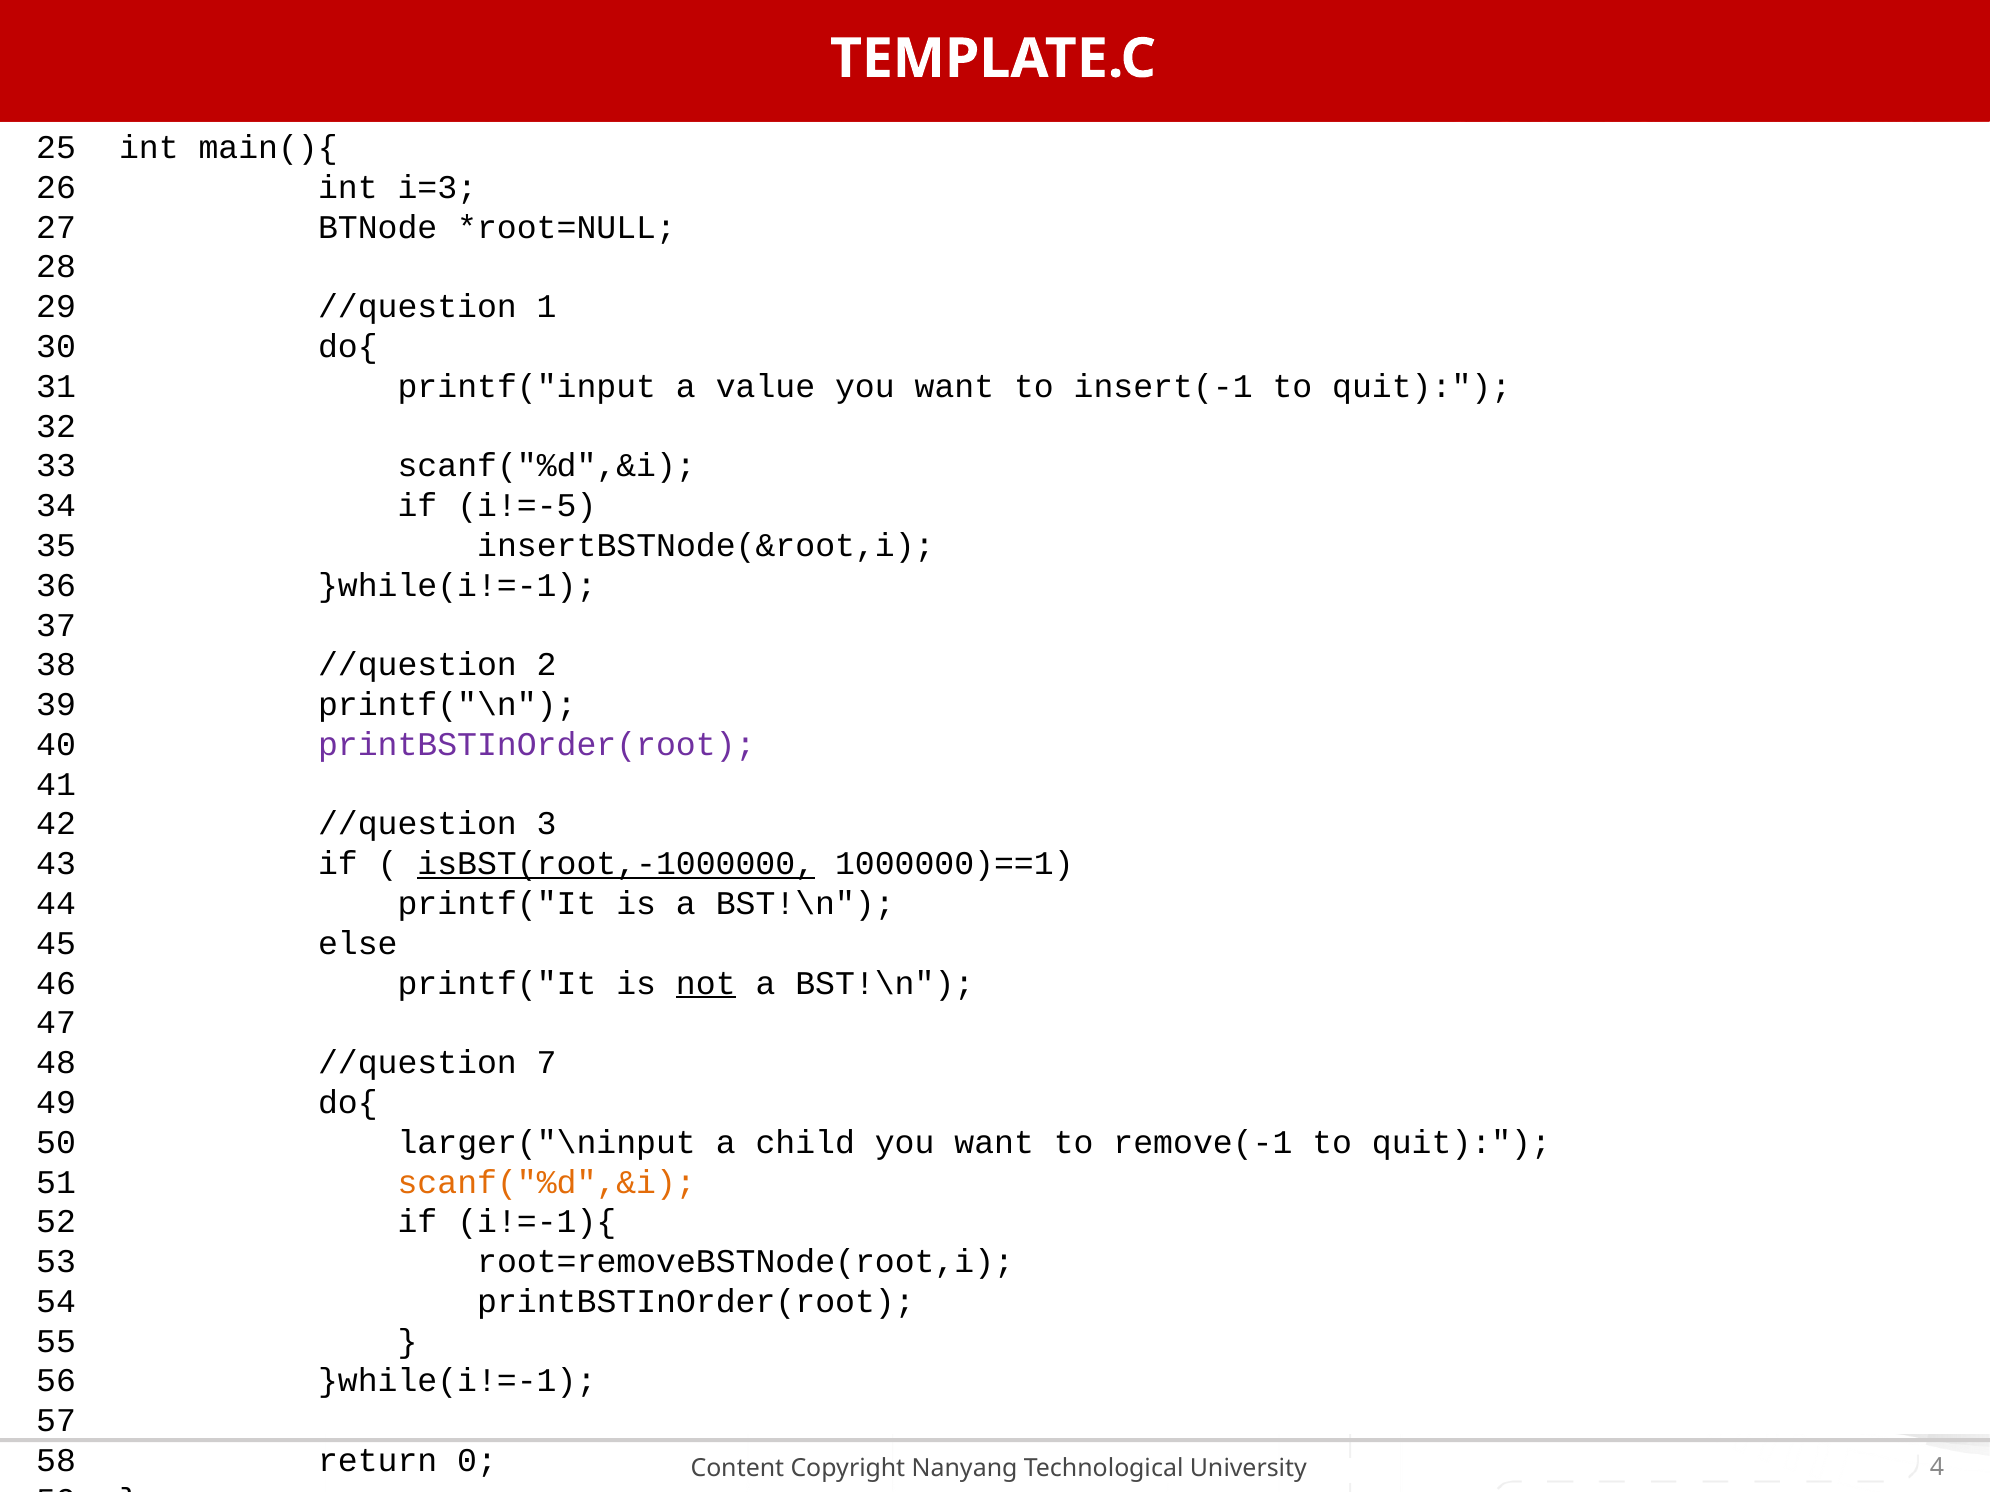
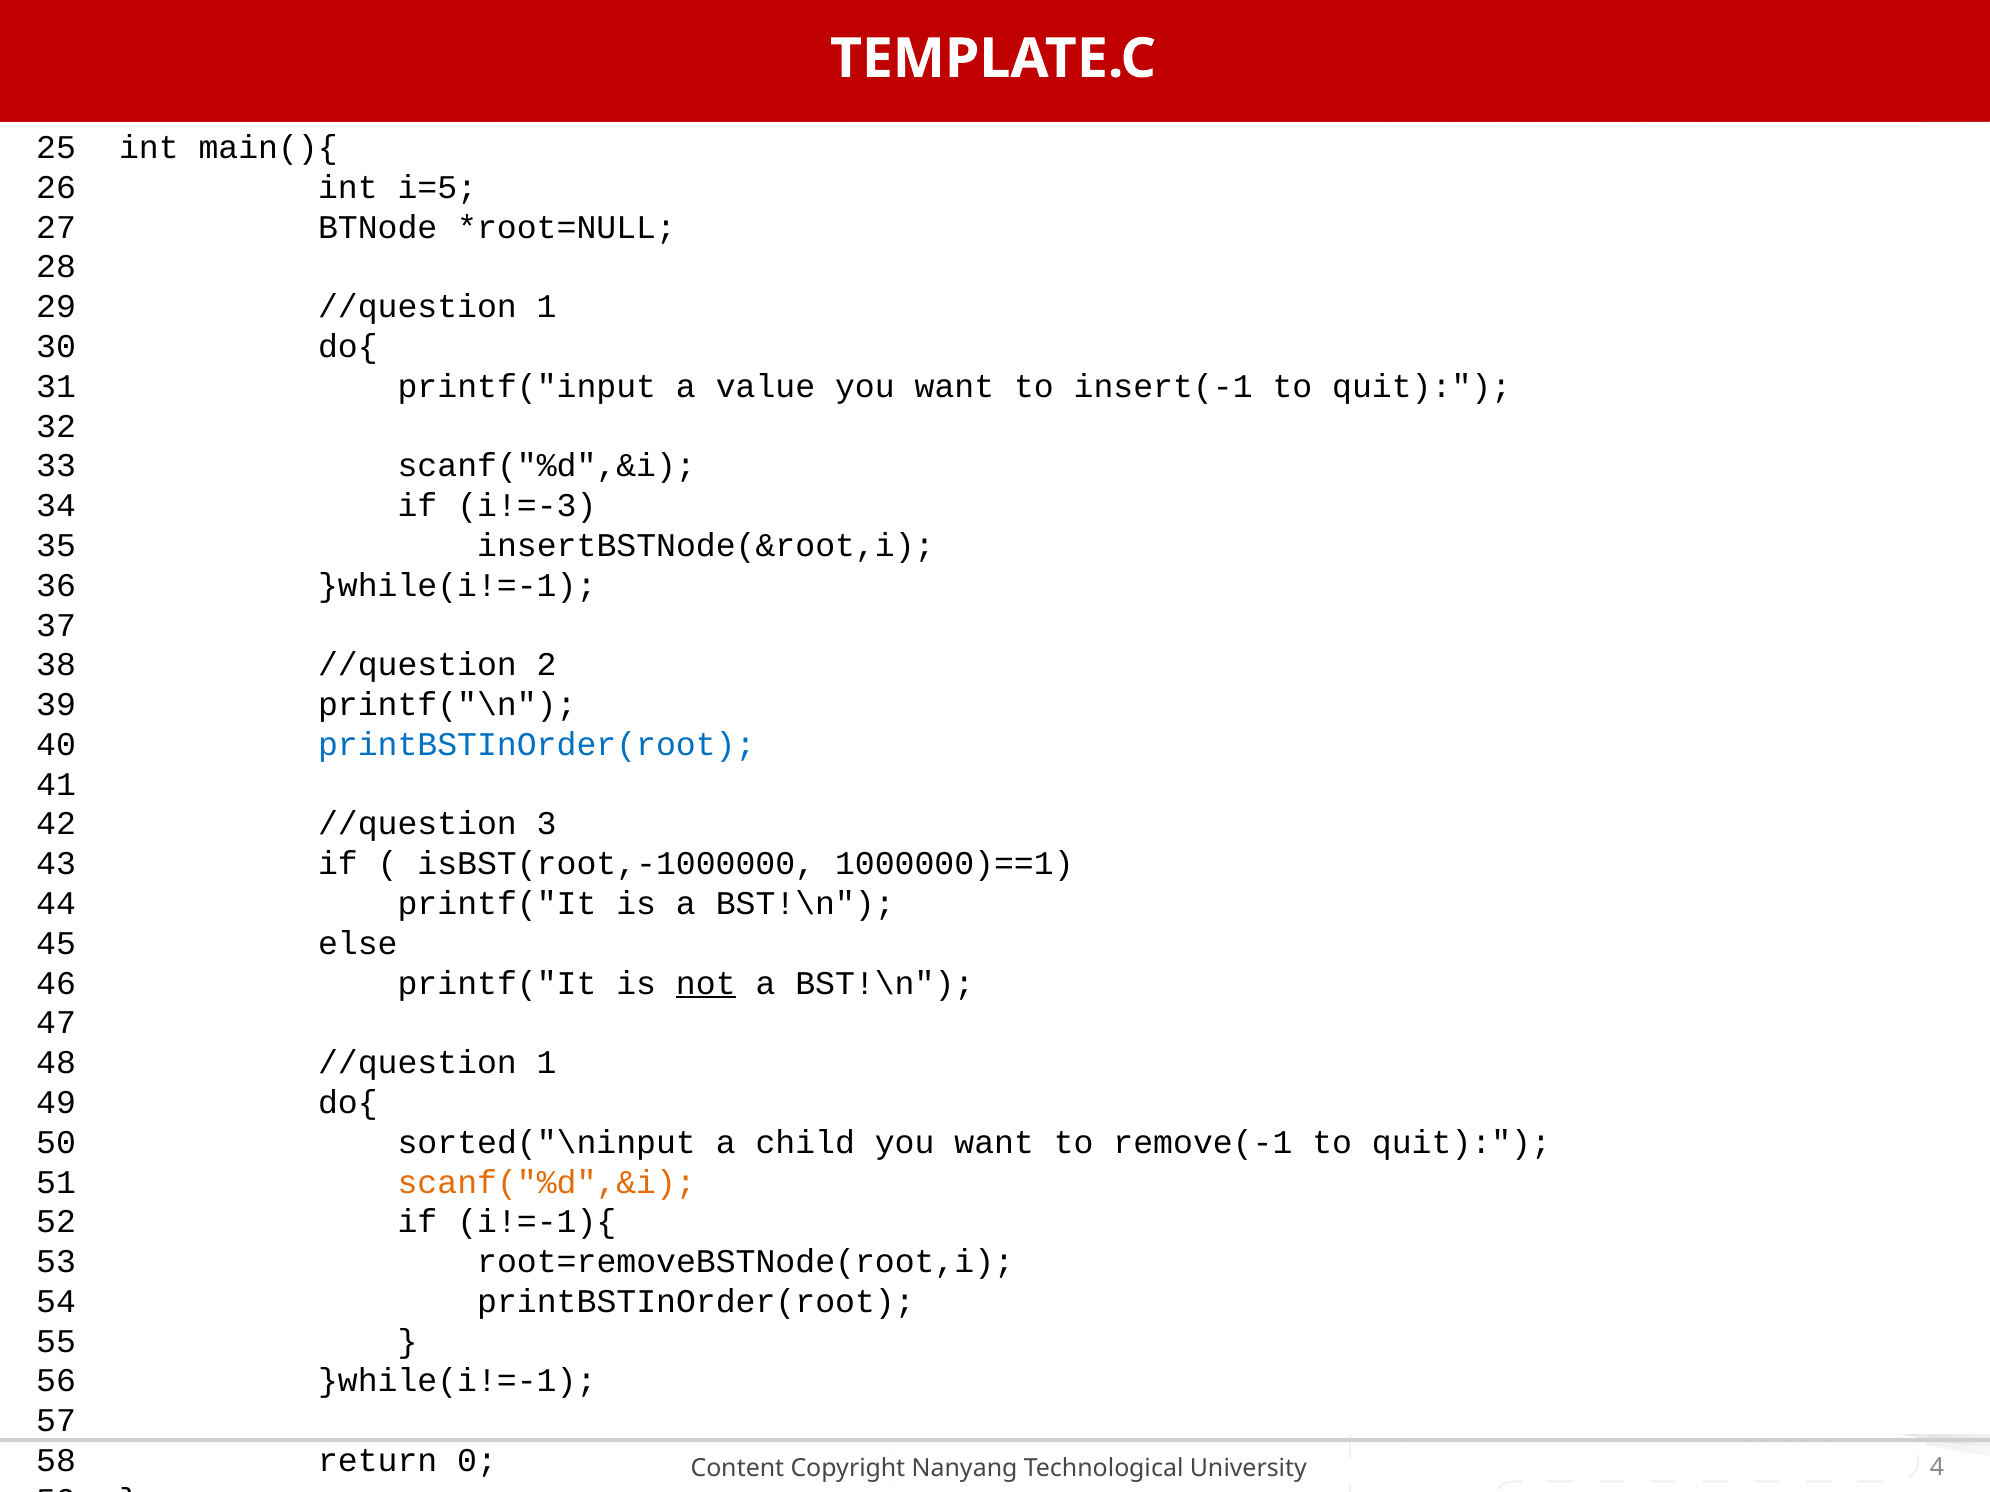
i=3: i=3 -> i=5 (437, 188)
i!=-5: i!=-5 -> i!=-3 (527, 506)
printBSTInOrder(root colour: purple -> blue (537, 745)
isBST(root,-1000000 underline: present -> none (616, 864)
7: 7 -> 1 (547, 1063)
larger("\ninput: larger("\ninput -> sorted("\ninput (547, 1143)
